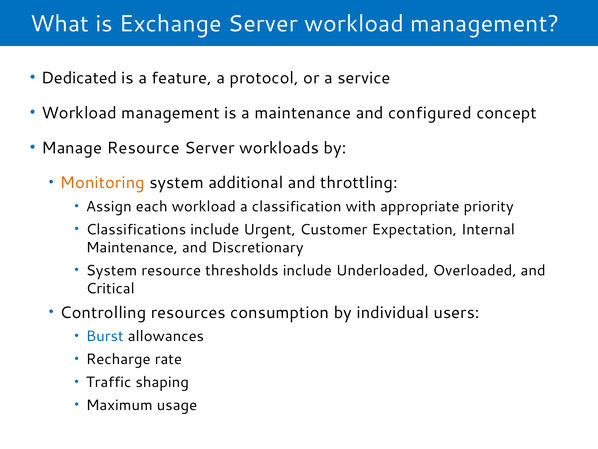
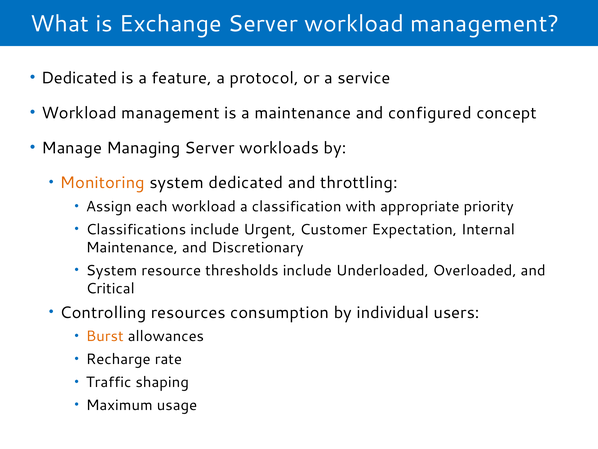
Manage Resource: Resource -> Managing (143, 148)
system additional: additional -> dedicated (246, 183)
Burst colour: blue -> orange (105, 336)
